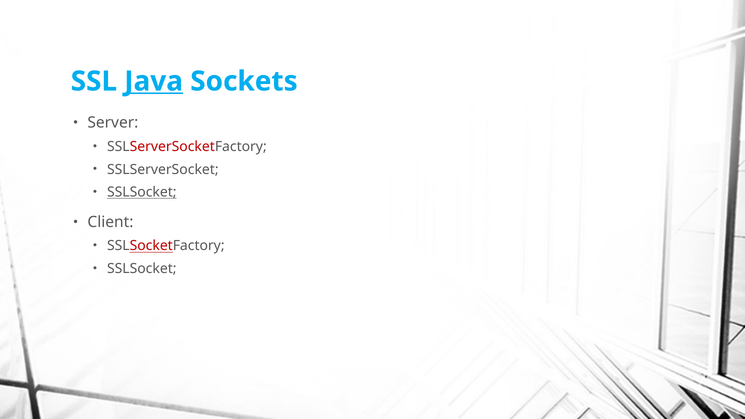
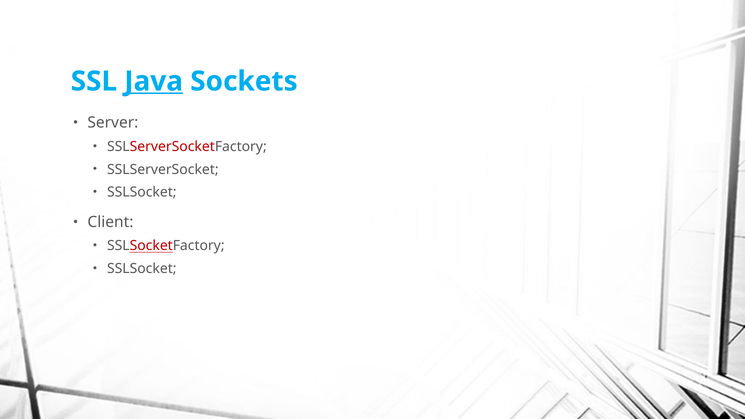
SSLSocket underline: present -> none (142, 192)
